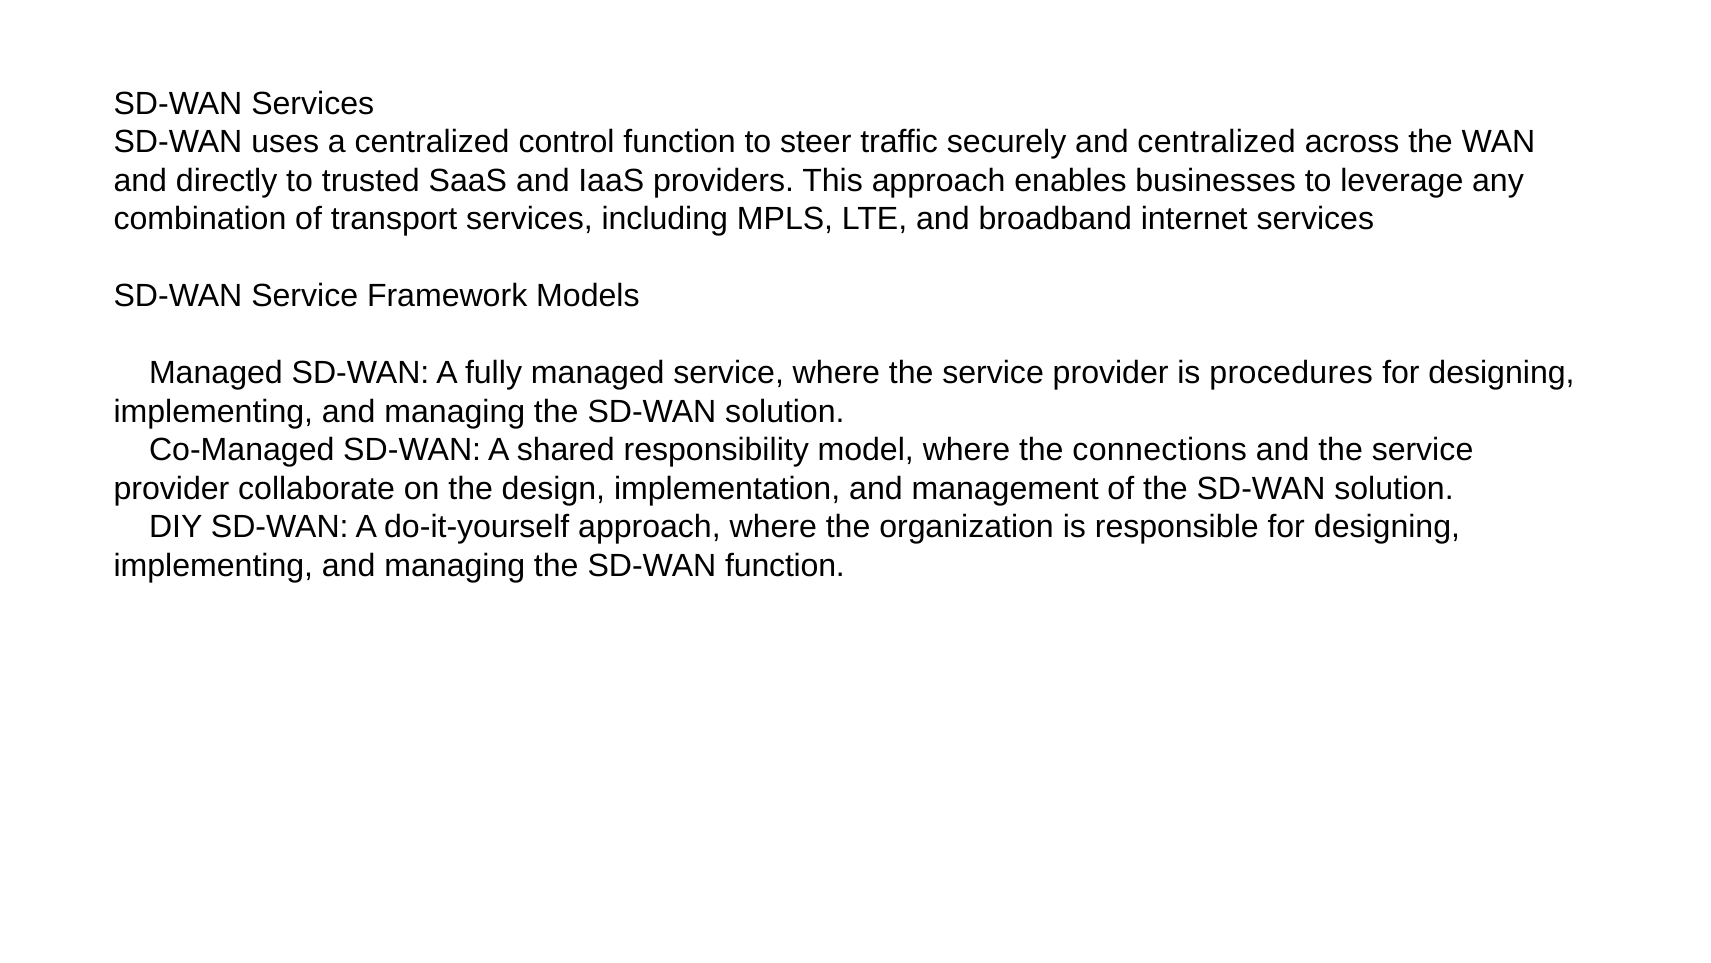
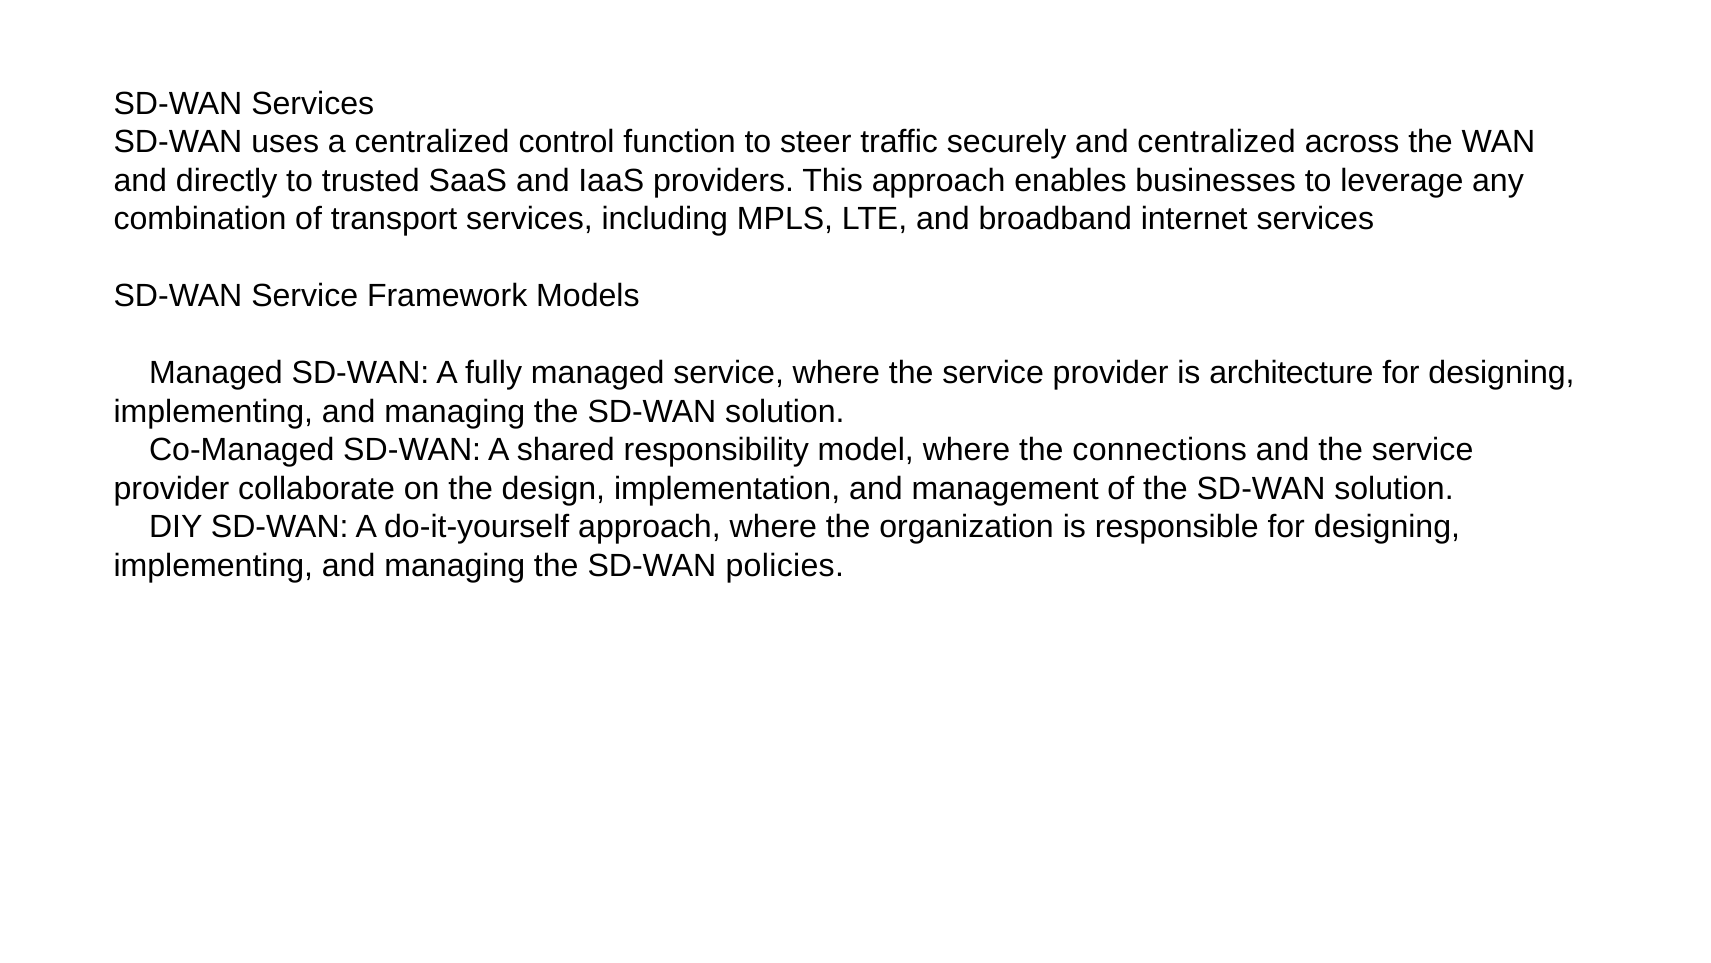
procedures: procedures -> architecture (1291, 373)
SD-WAN function: function -> policies (785, 566)
